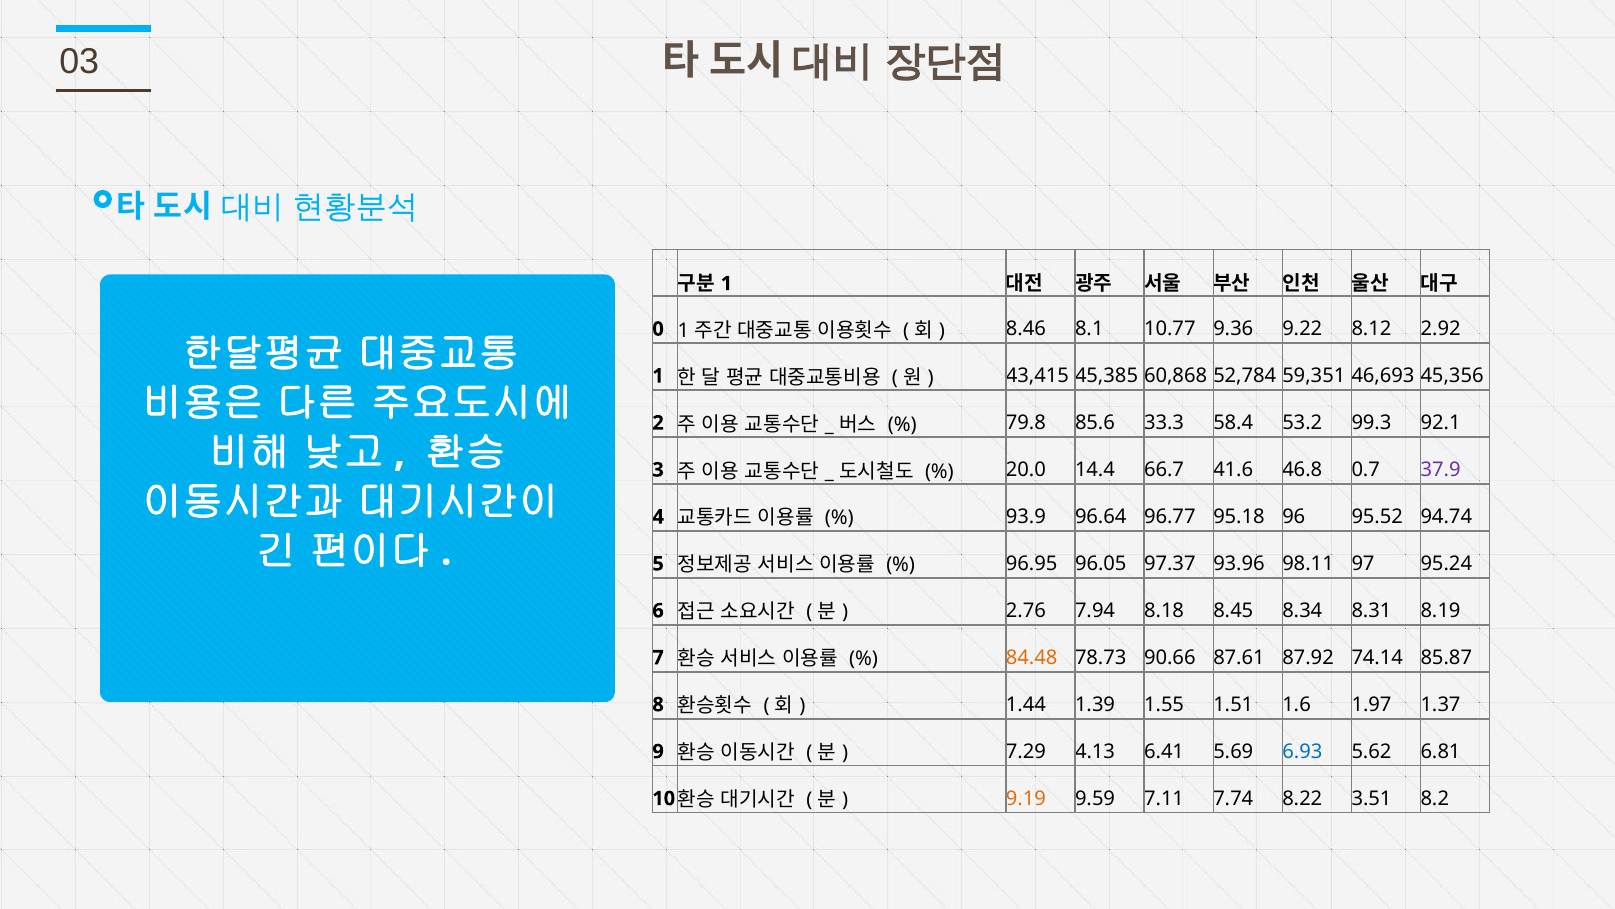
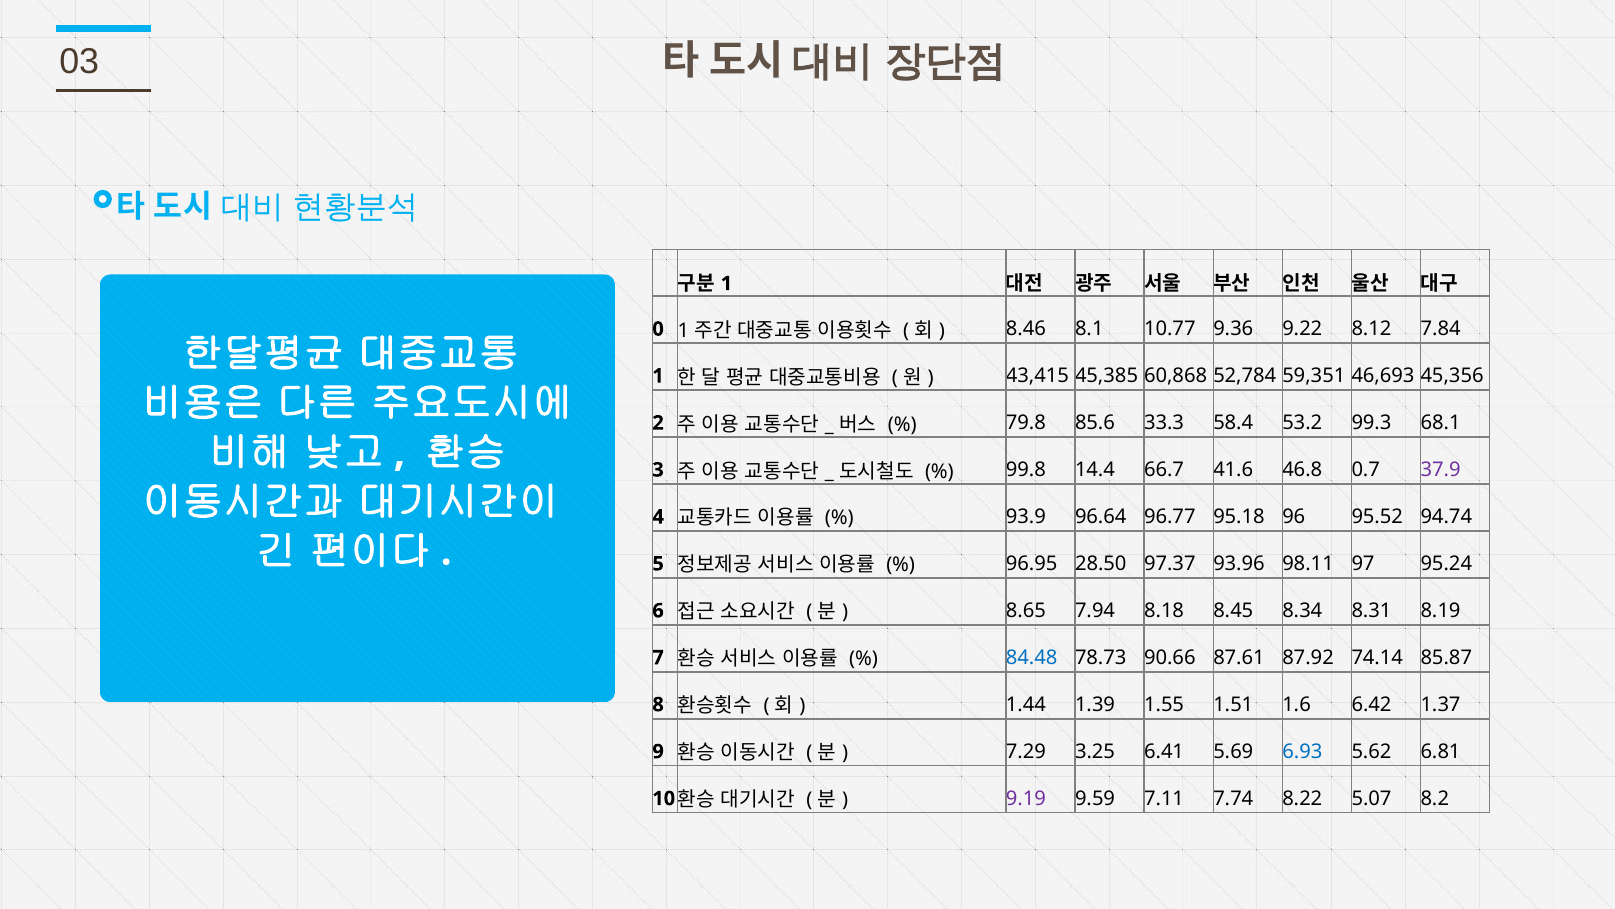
2.92: 2.92 -> 7.84 (1441, 329)
92.1: 92.1 -> 68.1 (1441, 423)
20.0: 20.0 -> 99.8 (1026, 470)
96.05: 96.05 -> 28.50 (1101, 563)
2.76: 2.76 -> 8.65 (1026, 610)
84.48 colour: orange -> blue (1032, 657)
1.97: 1.97 -> 6.42 (1371, 704)
4.13: 4.13 -> 3.25 (1095, 751)
9.19 colour: orange -> purple (1026, 798)
3.51: 3.51 -> 5.07 (1371, 798)
